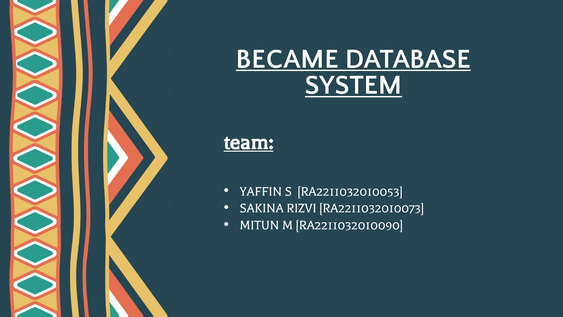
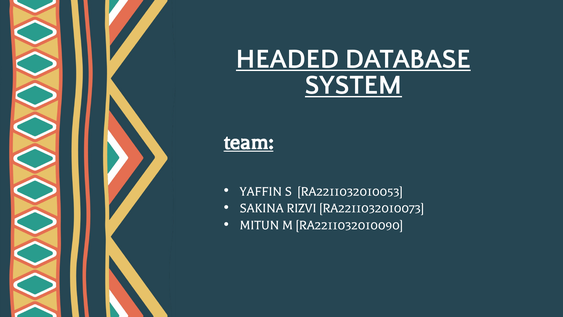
BECAME: BECAME -> HEADED (288, 59)
